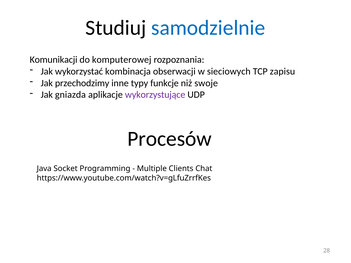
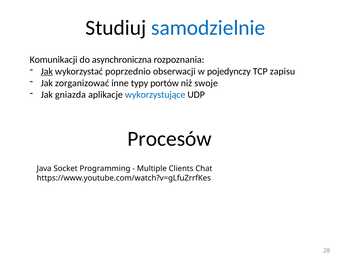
komputerowej: komputerowej -> asynchroniczna (122, 60)
Jak underline: none -> present (47, 71)
kombinacja: kombinacja -> poprzednio (128, 71)
sieciowych: sieciowych -> pojedynczy (229, 71)
przechodzimy: przechodzimy -> zorganizować (82, 83)
funkcje: funkcje -> portów (165, 83)
wykorzystujące colour: purple -> blue (155, 95)
